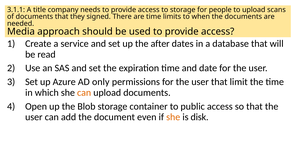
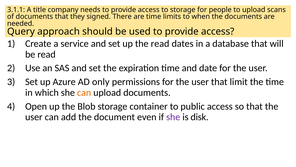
Media: Media -> Query (21, 31)
the after: after -> read (160, 44)
she colour: orange -> purple (173, 117)
